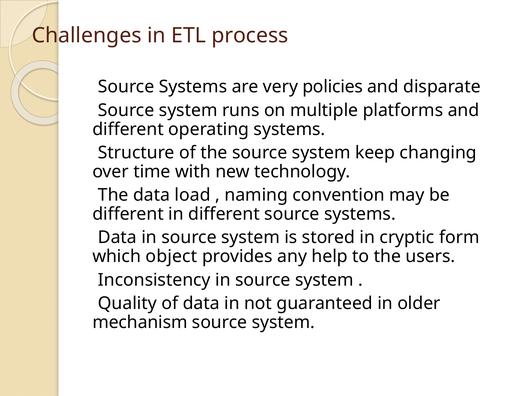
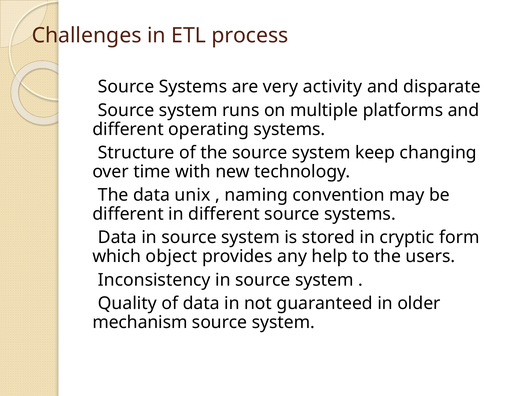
policies: policies -> activity (333, 87)
load: load -> unix (193, 195)
